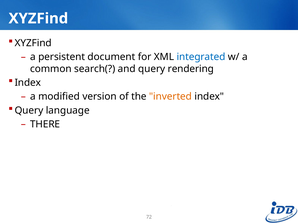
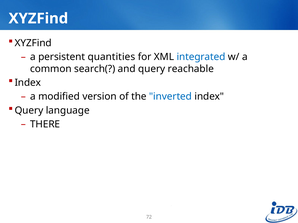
document: document -> quantities (111, 57)
rendering: rendering -> reachable (191, 69)
inverted colour: orange -> blue (171, 97)
